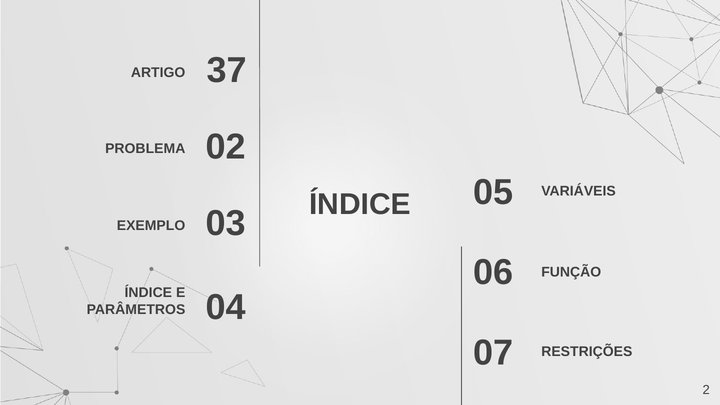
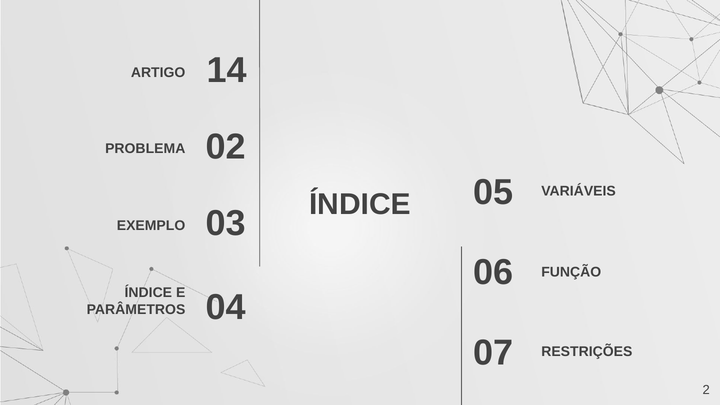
37: 37 -> 14 (227, 70)
